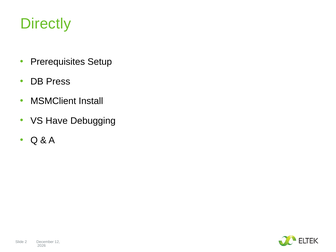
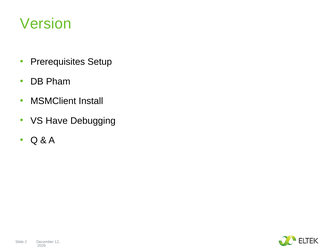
Directly: Directly -> Version (46, 24)
Press: Press -> Pham (58, 81)
